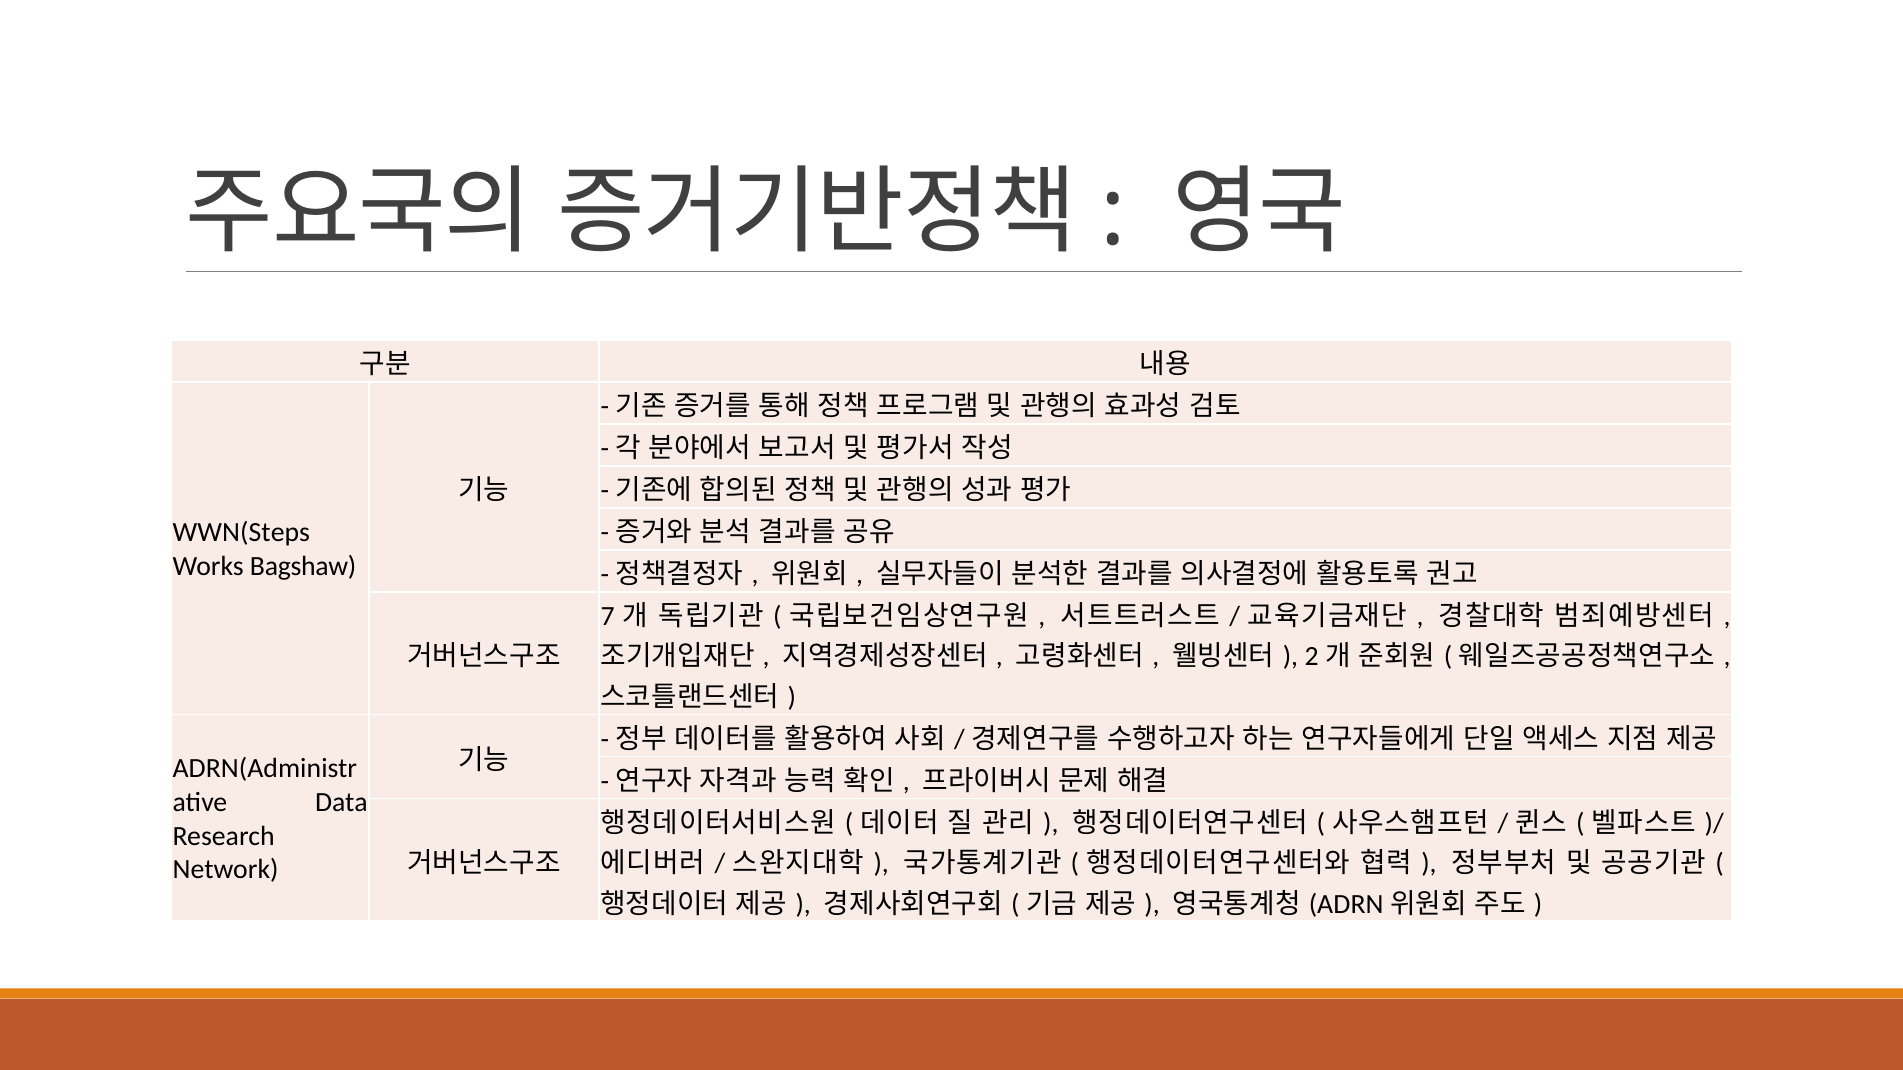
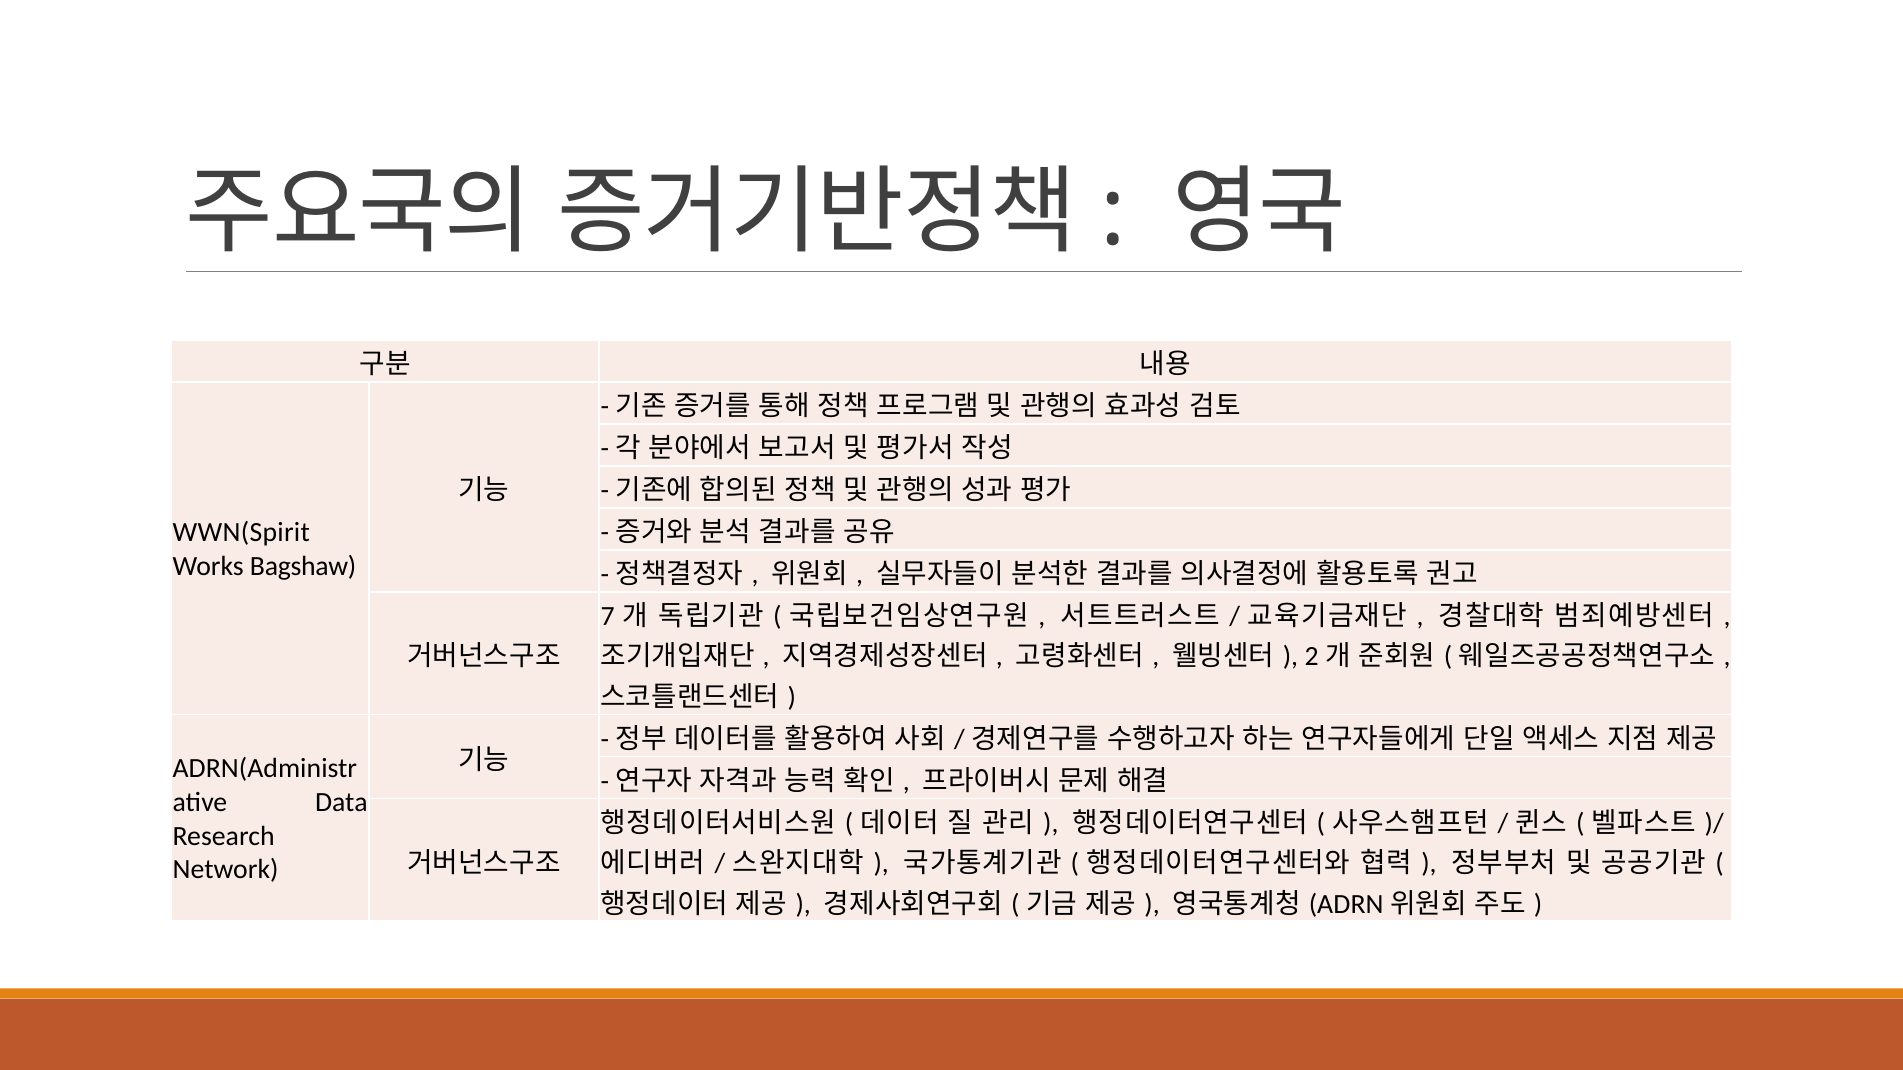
WWN(Steps: WWN(Steps -> WWN(Spirit (241, 533)
